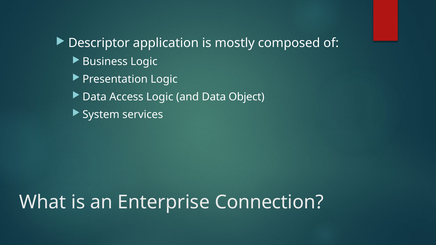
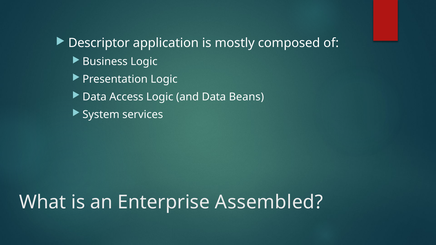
Object: Object -> Beans (246, 97)
Connection: Connection -> Assembled (269, 202)
